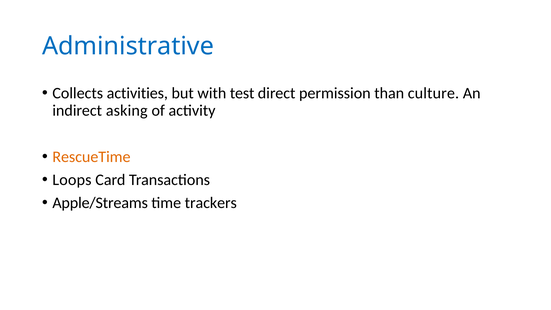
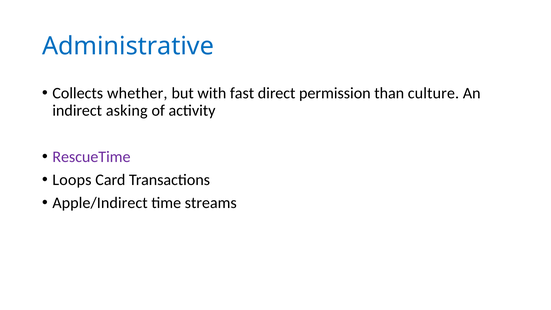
activities: activities -> whether (137, 93)
test: test -> fast (242, 93)
RescueTime colour: orange -> purple (91, 157)
Apple/Streams: Apple/Streams -> Apple/Indirect (100, 203)
trackers: trackers -> streams (211, 203)
